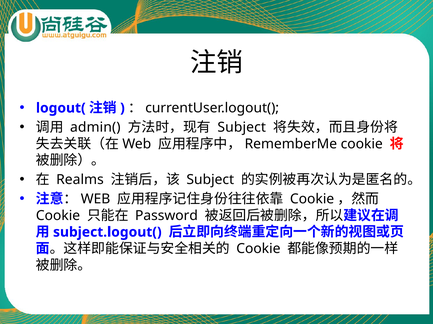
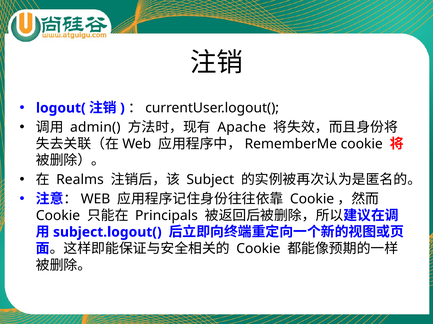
Subject: Subject -> Apache (242, 128)
Password: Password -> Principals (166, 216)
